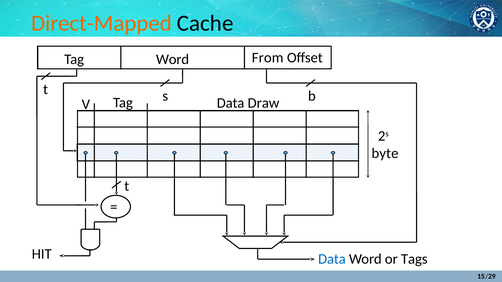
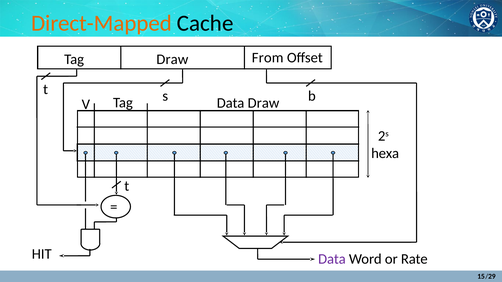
Tag Word: Word -> Draw (172, 59)
byte: byte -> hexa (385, 154)
Data colour: blue -> purple (332, 259)
Tags: Tags -> Rate (414, 259)
